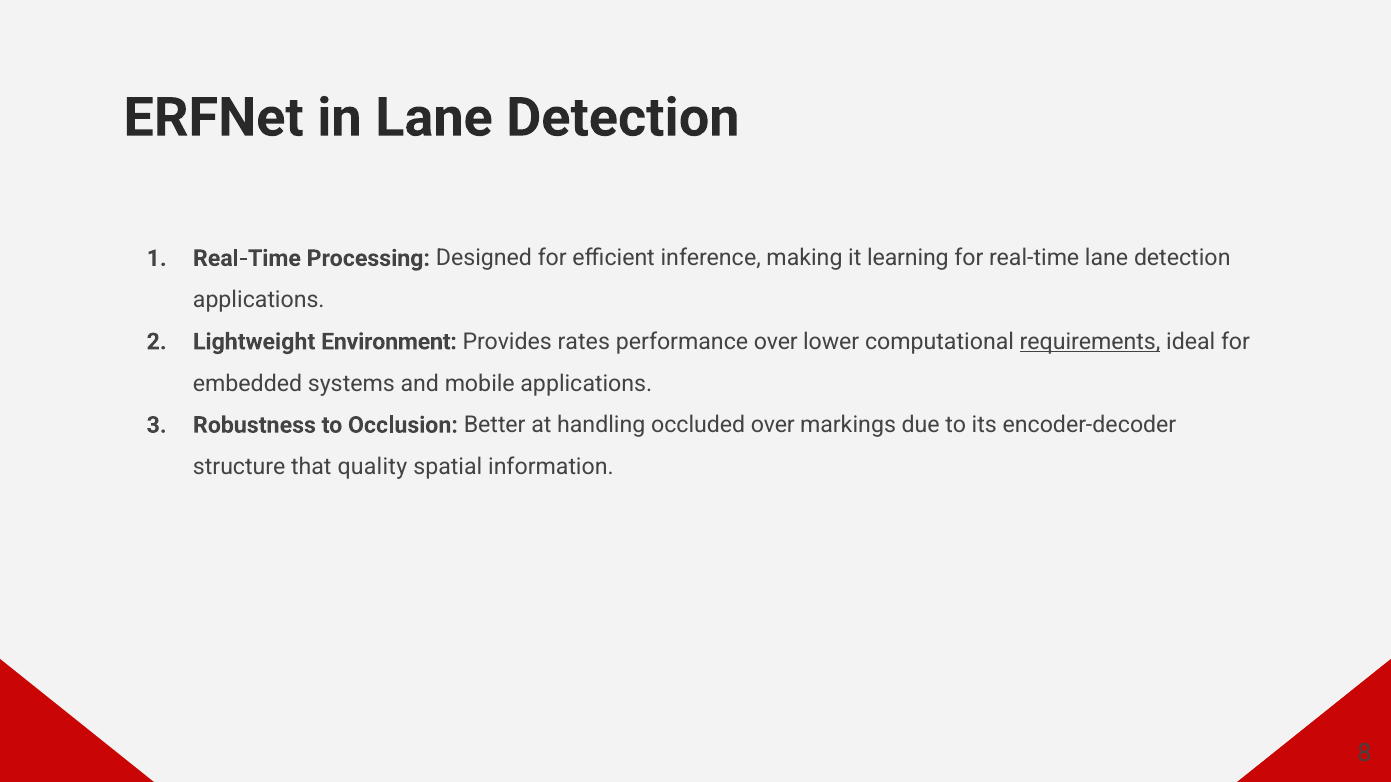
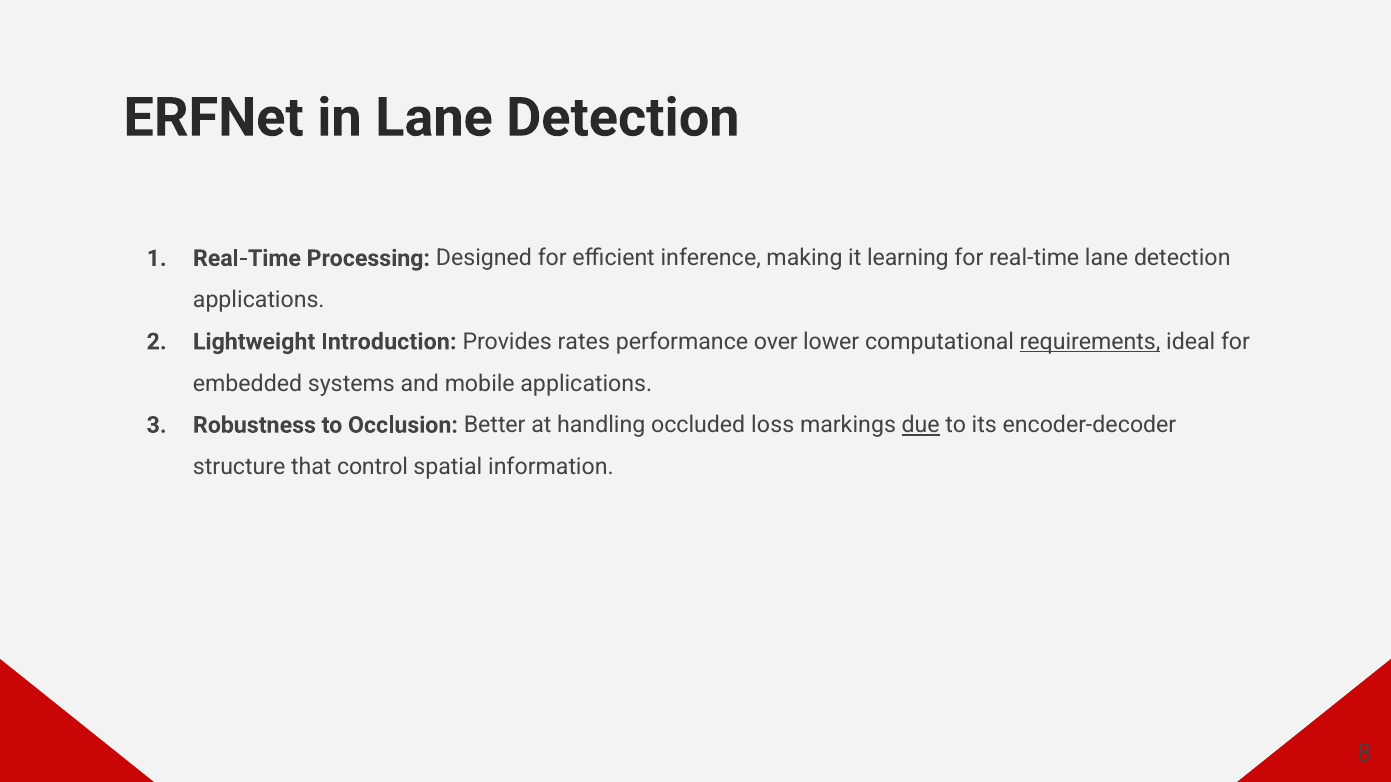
Environment: Environment -> Introduction (389, 342)
occluded over: over -> loss (773, 425)
due underline: none -> present (921, 425)
quality: quality -> control (373, 467)
